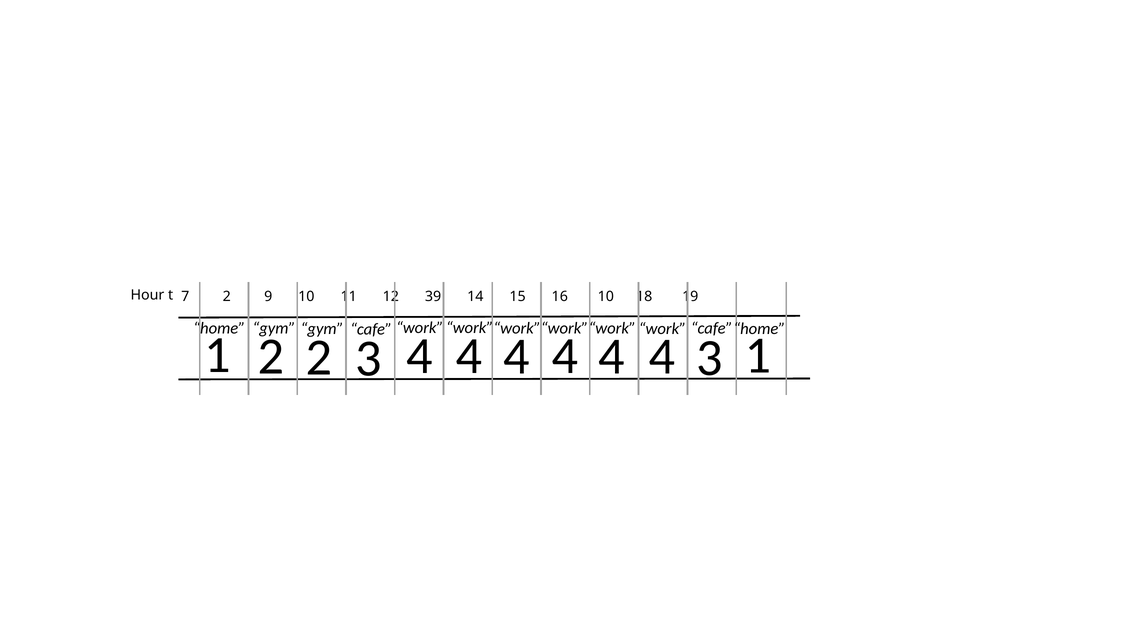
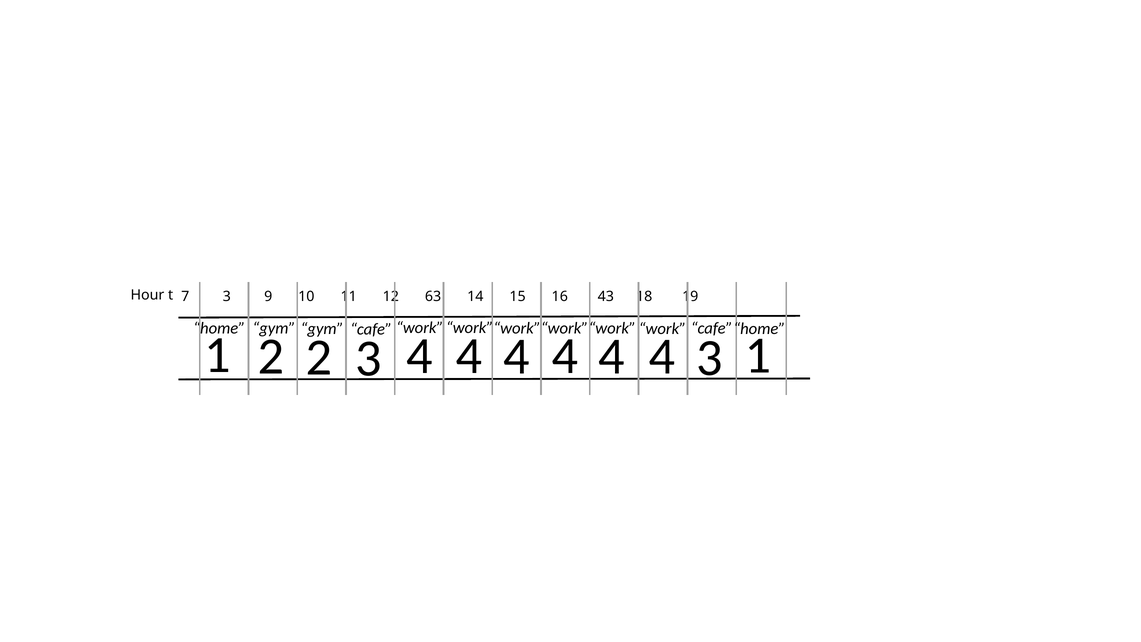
7 2: 2 -> 3 (227, 296)
39: 39 -> 63 (433, 296)
16 10: 10 -> 43 (606, 296)
